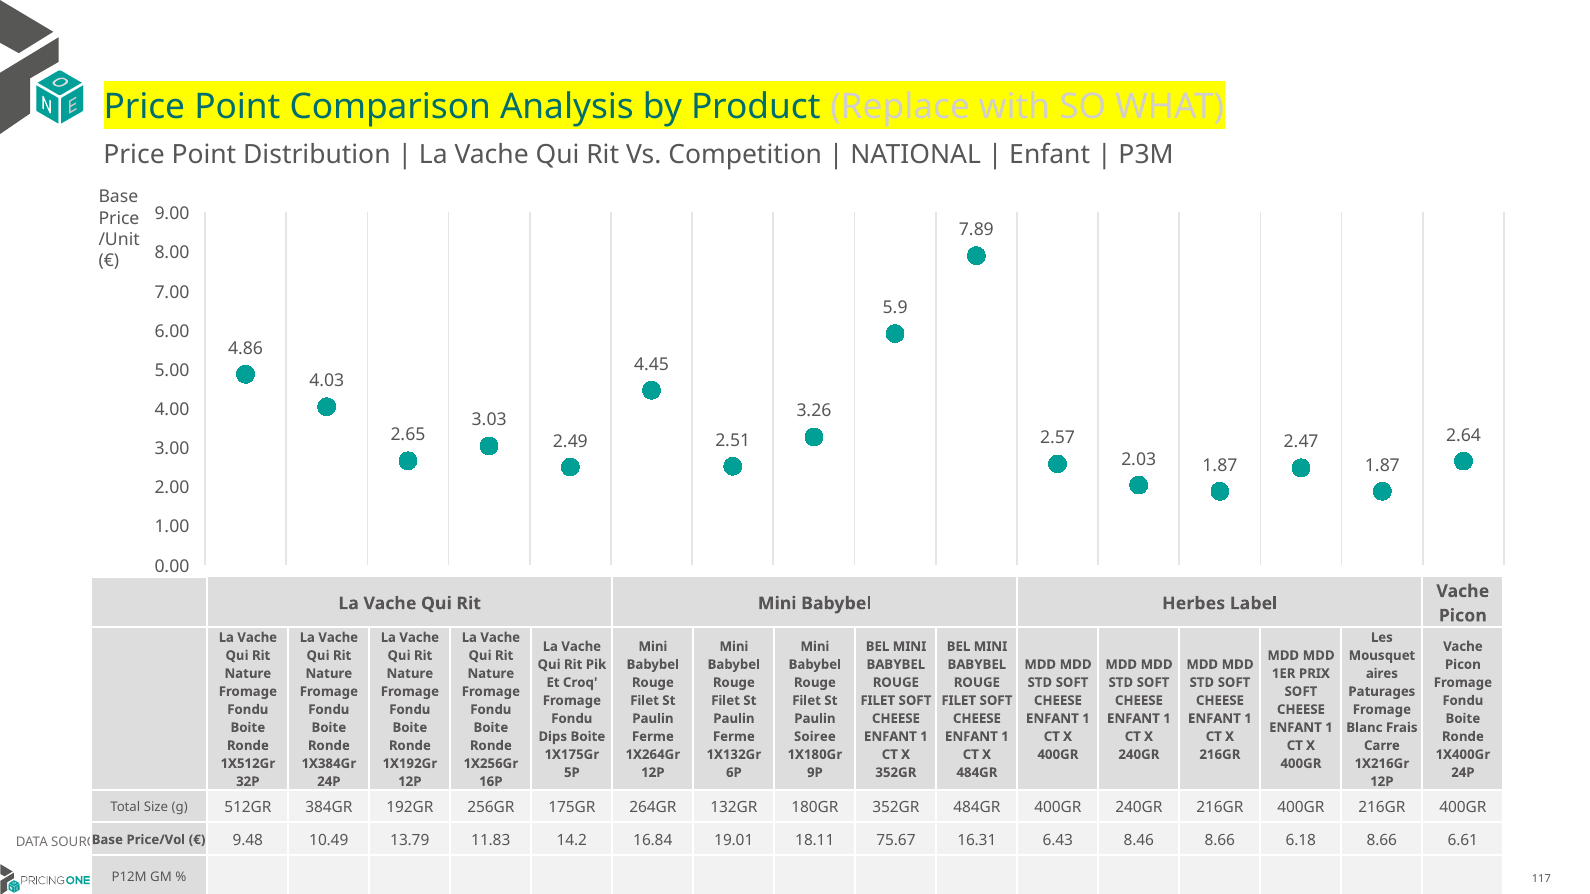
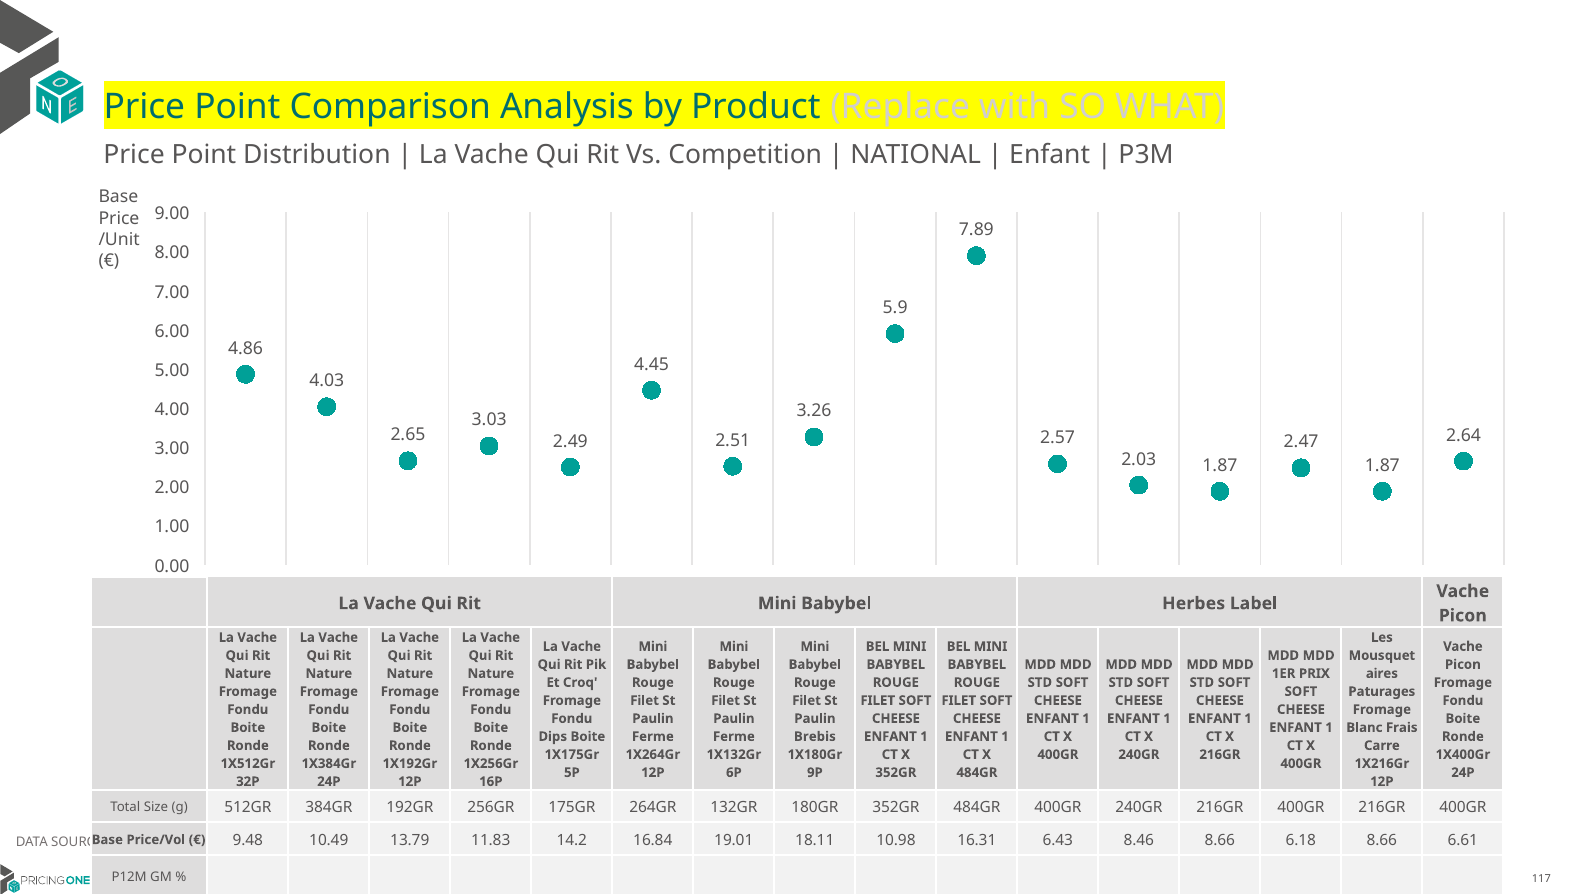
Soiree: Soiree -> Brebis (815, 737)
75.67: 75.67 -> 10.98 (896, 840)
